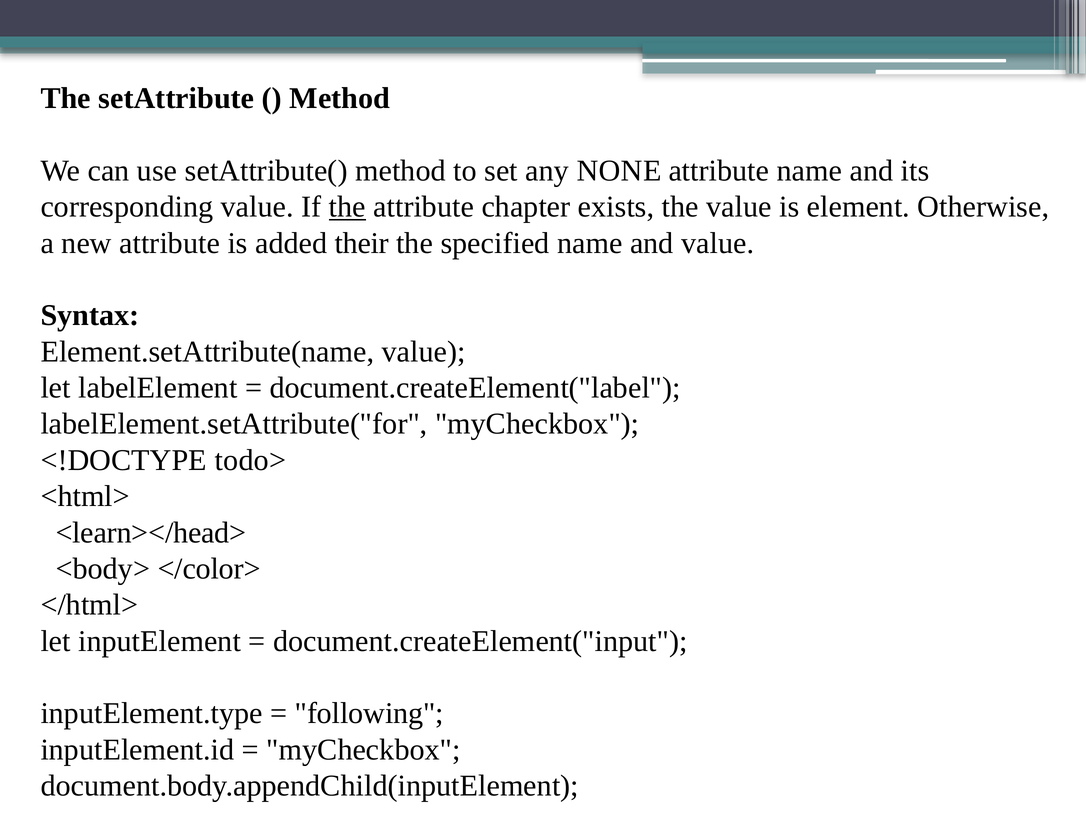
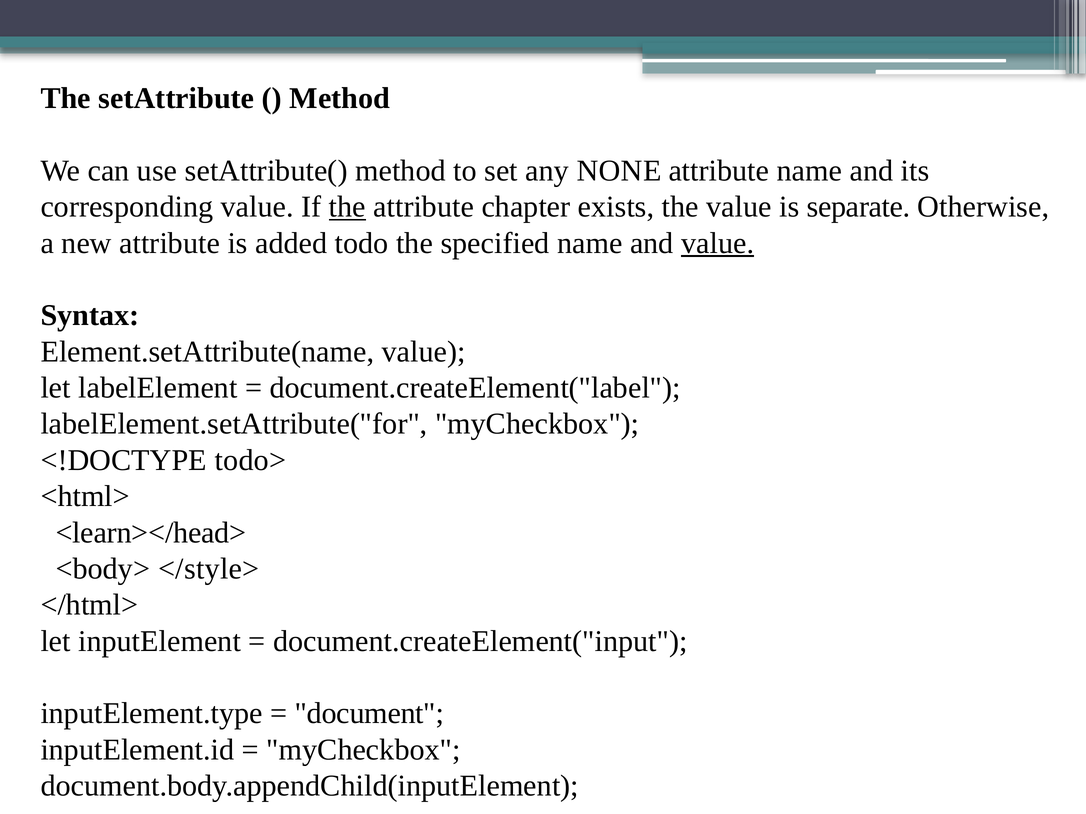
element: element -> separate (859, 207)
their: their -> todo (362, 243)
value underline: none -> present (718, 243)
</color>: </color> -> </style> (209, 569)
following: following -> document (369, 714)
